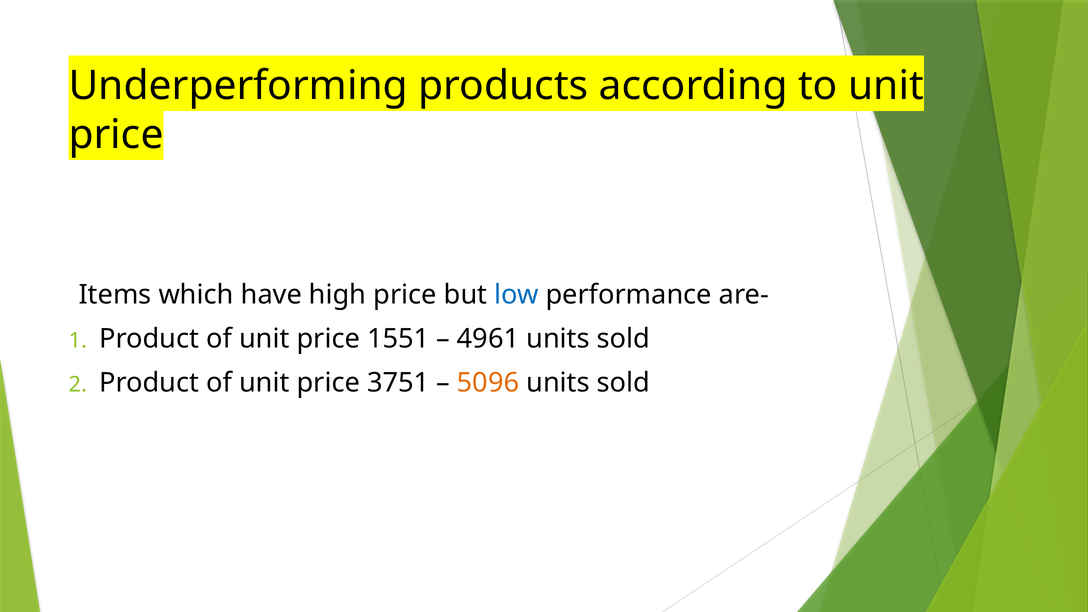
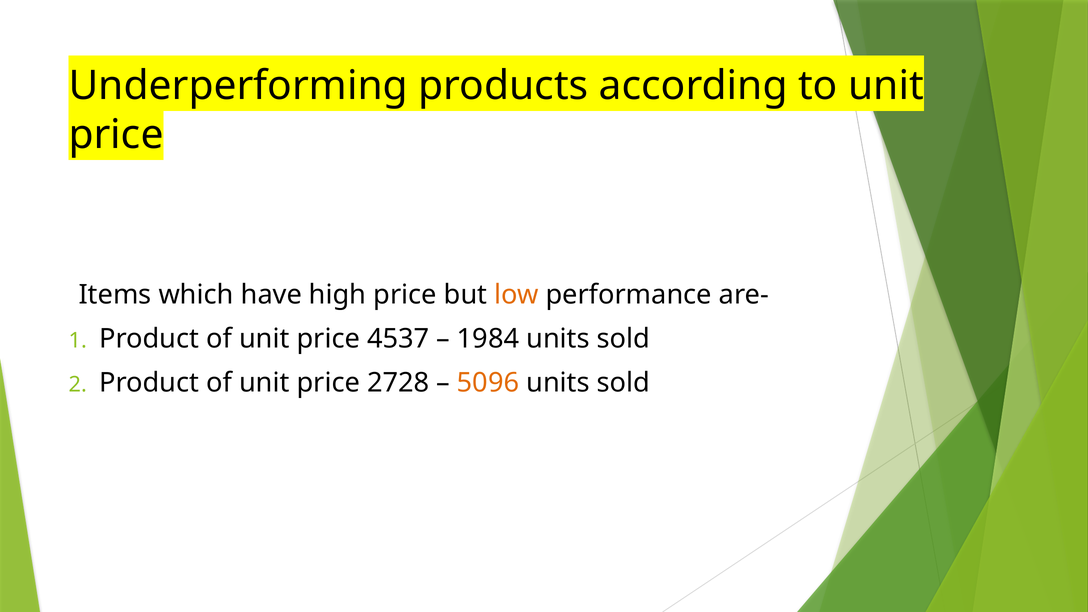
low colour: blue -> orange (516, 295)
1551: 1551 -> 4537 (398, 339)
4961: 4961 -> 1984 (488, 339)
3751: 3751 -> 2728 (398, 383)
